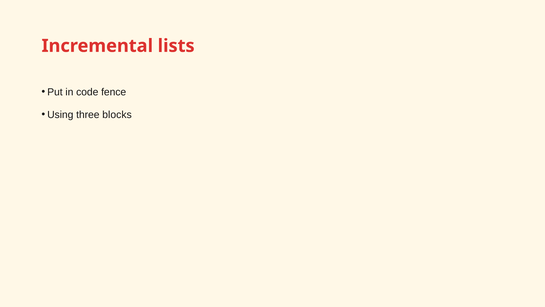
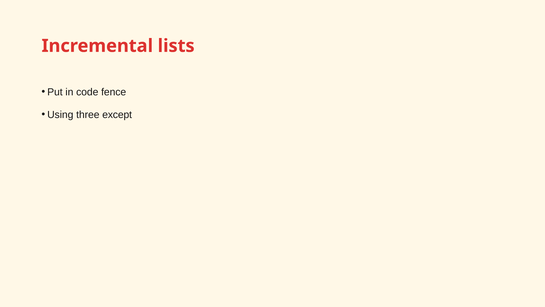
blocks: blocks -> except (117, 115)
